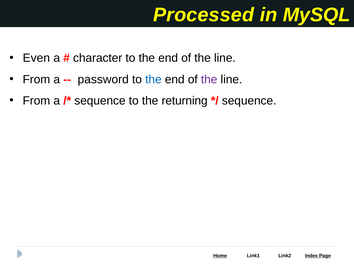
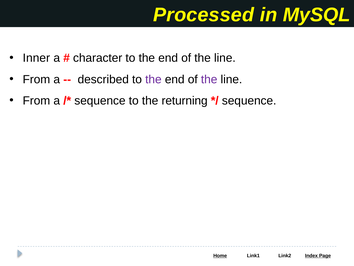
Even: Even -> Inner (36, 58)
password: password -> described (103, 79)
the colour: blue -> purple (153, 79)
